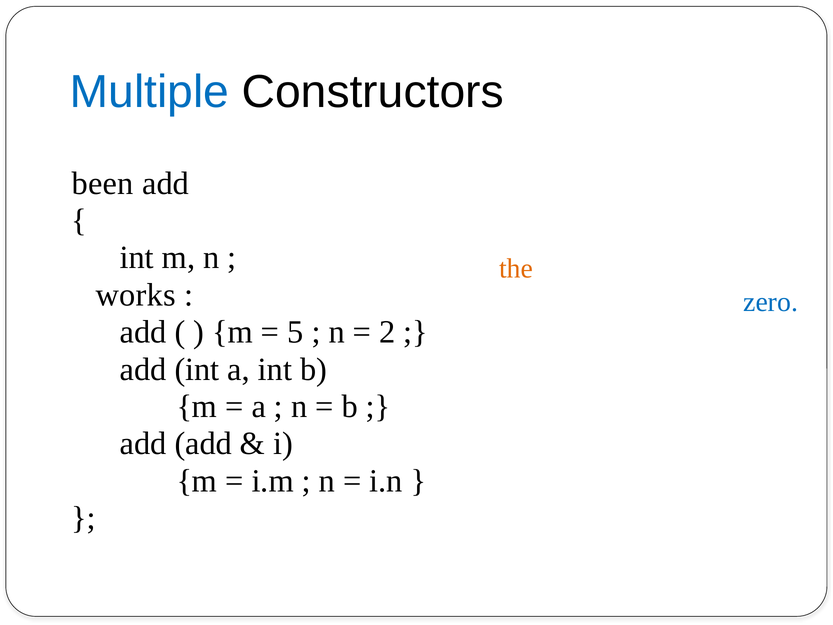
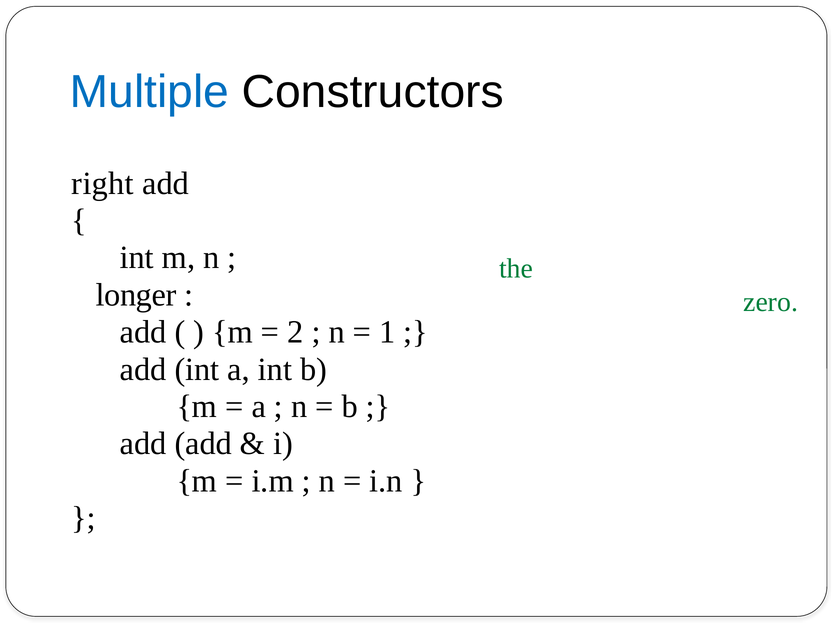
been: been -> right (103, 183)
the colour: orange -> green (516, 268)
works: works -> longer (136, 295)
zero colour: blue -> green (771, 302)
5: 5 -> 2 (295, 332)
2: 2 -> 1 (387, 332)
